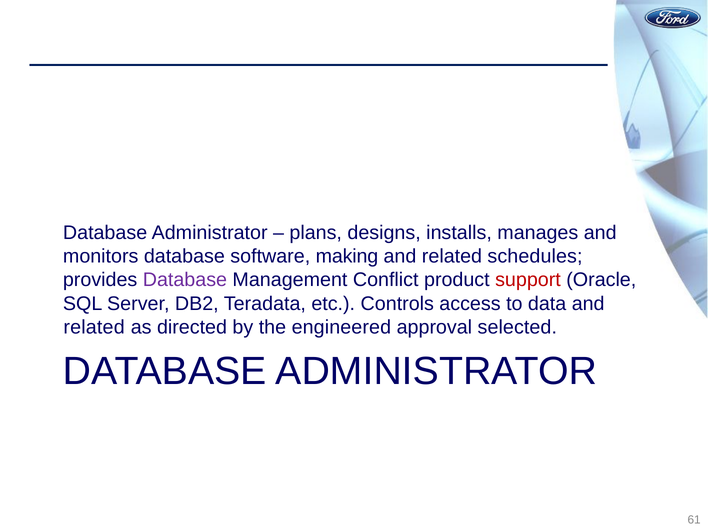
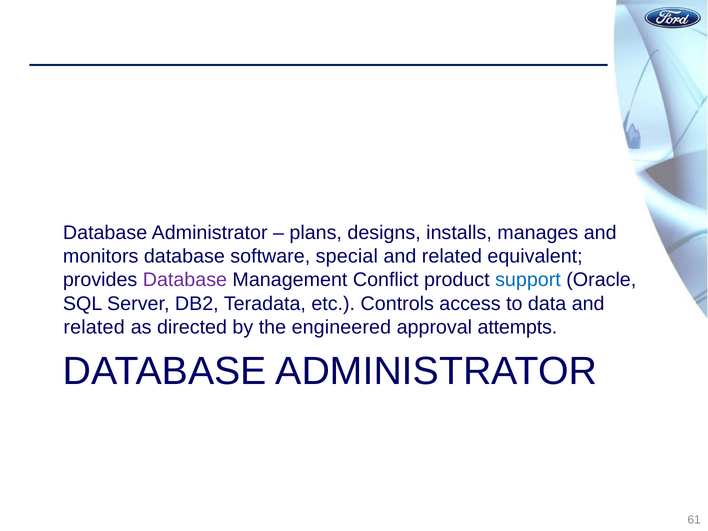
making: making -> special (347, 256)
schedules: schedules -> equivalent (535, 256)
support colour: red -> blue (528, 280)
selected: selected -> attempts (517, 327)
